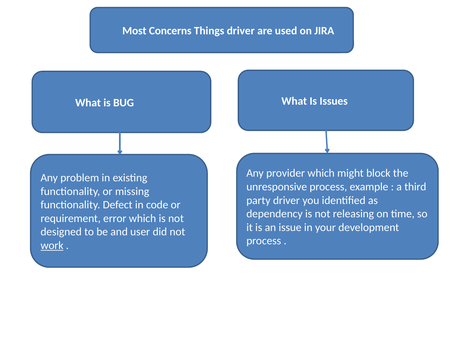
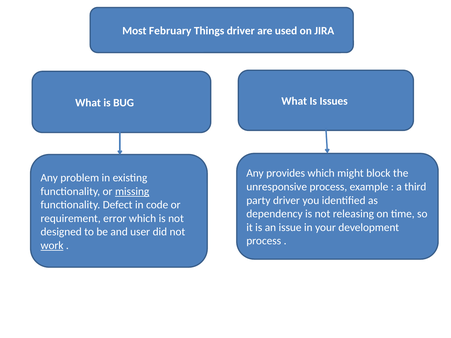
Concerns: Concerns -> February (170, 31)
provider: provider -> provides (286, 173)
missing underline: none -> present (132, 191)
